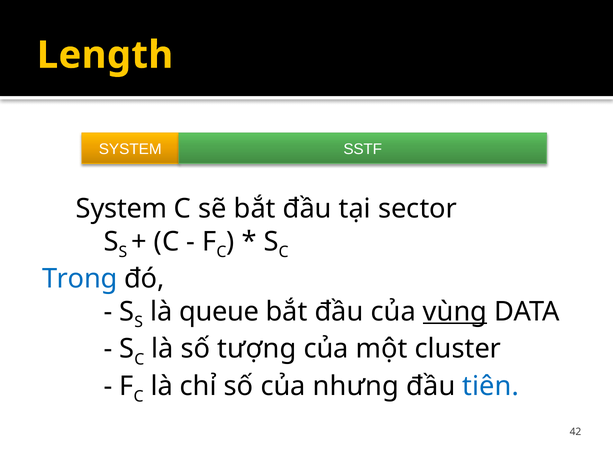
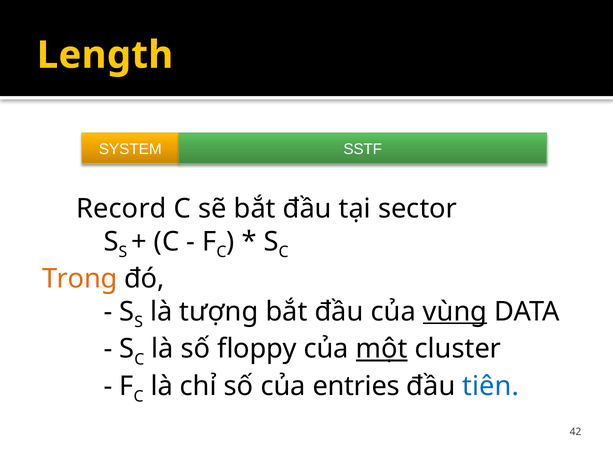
System: System -> Record (121, 209)
Trong colour: blue -> orange (80, 279)
queue: queue -> tượng (219, 311)
tượng: tượng -> floppy (257, 349)
một underline: none -> present (382, 349)
nhưng: nhưng -> entries (356, 386)
